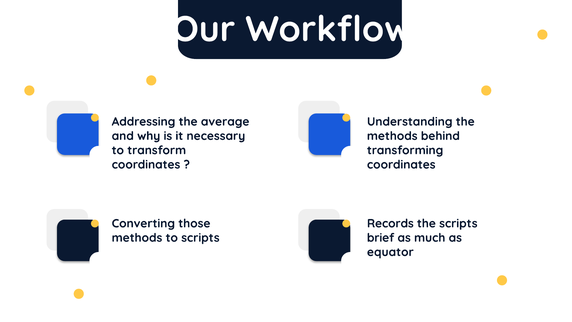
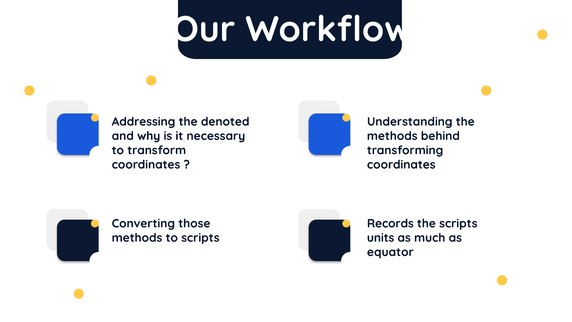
average: average -> denoted (225, 122)
brief: brief -> units (381, 238)
